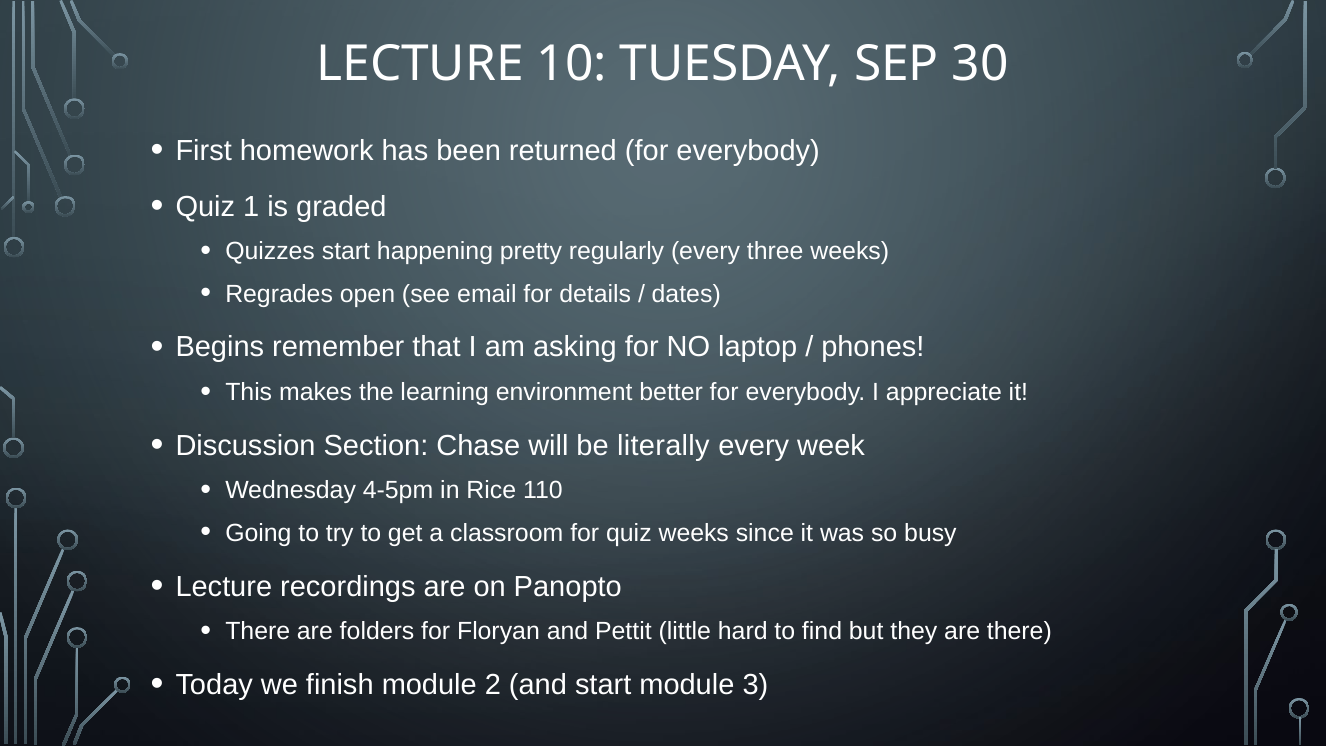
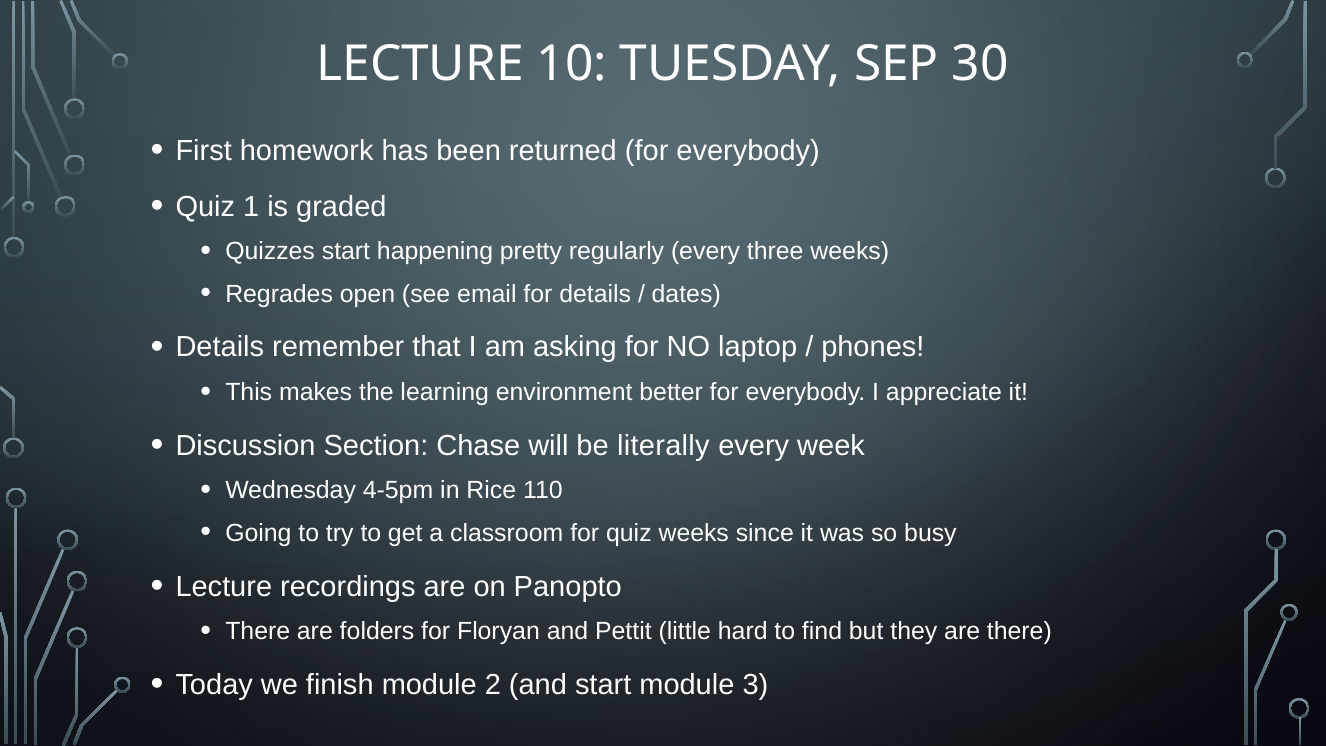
Begins: Begins -> Details (220, 347)
